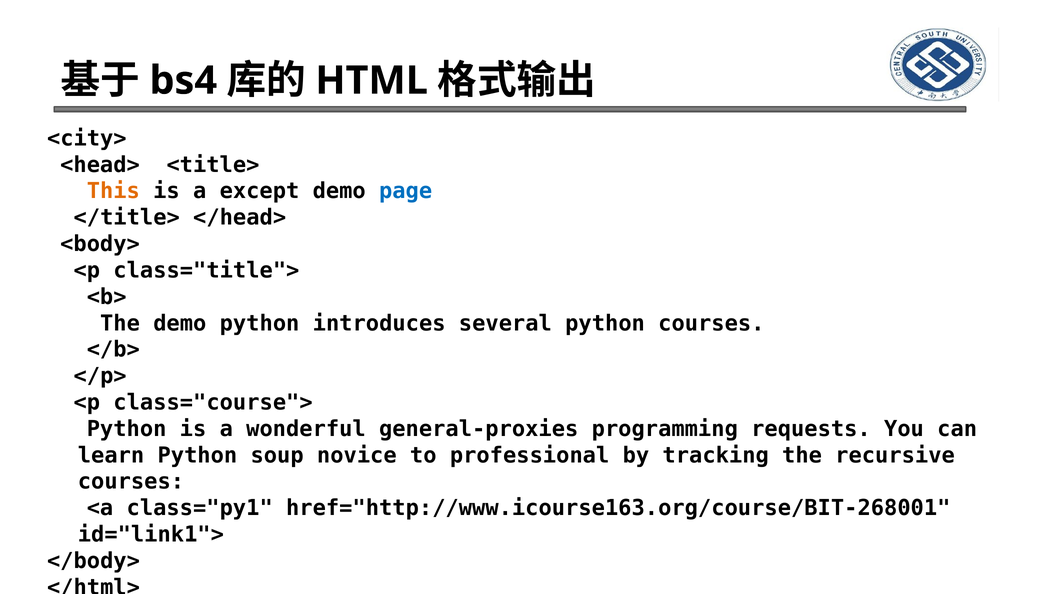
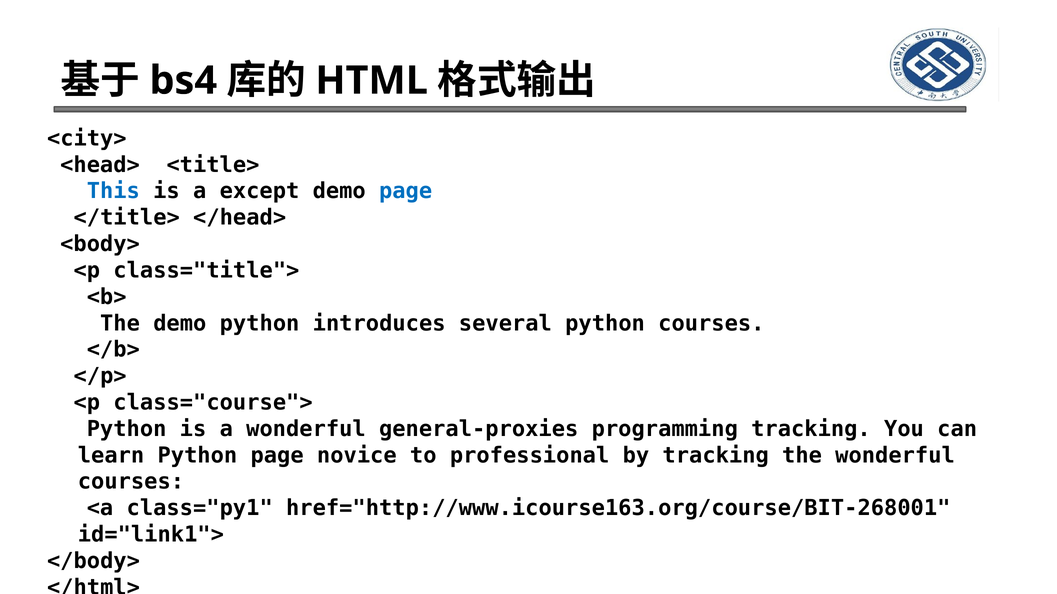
This colour: orange -> blue (113, 191)
programming requests: requests -> tracking (811, 429)
Python soup: soup -> page (277, 456)
the recursive: recursive -> wonderful (895, 456)
